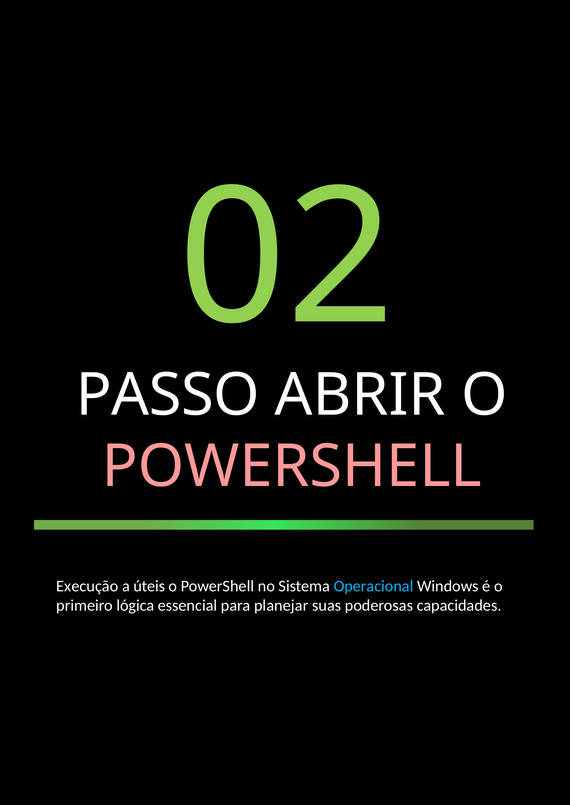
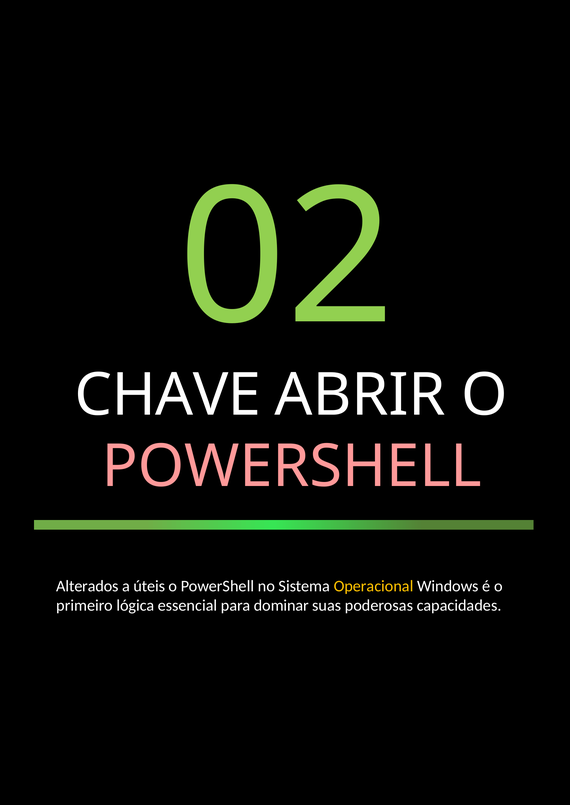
PASSO: PASSO -> CHAVE (168, 396)
Execução: Execução -> Alterados (87, 587)
Operacional colour: light blue -> yellow (374, 587)
planejar: planejar -> dominar (281, 606)
